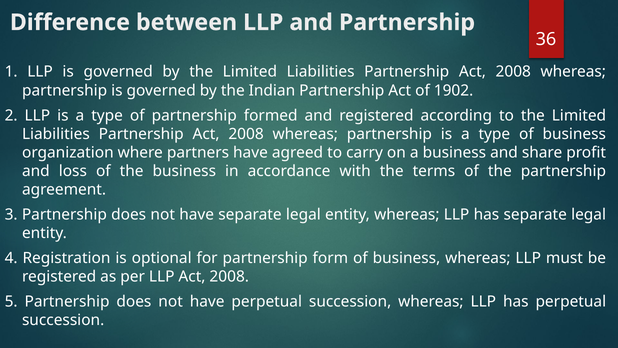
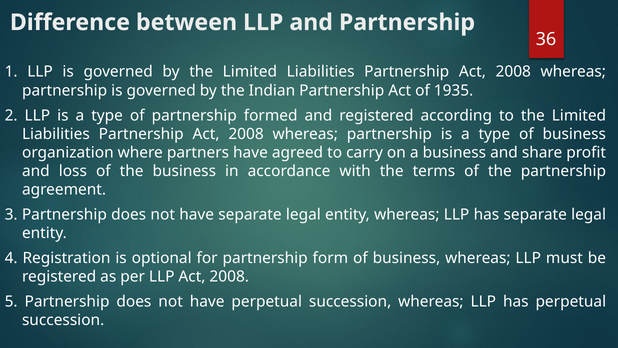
1902: 1902 -> 1935 (454, 90)
